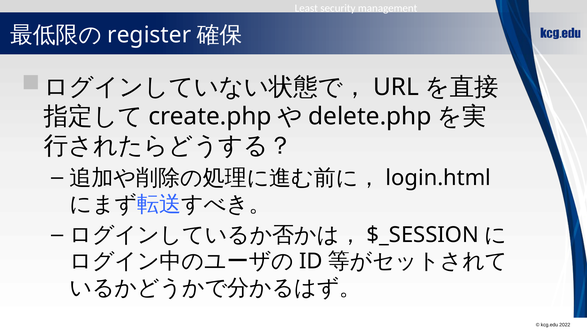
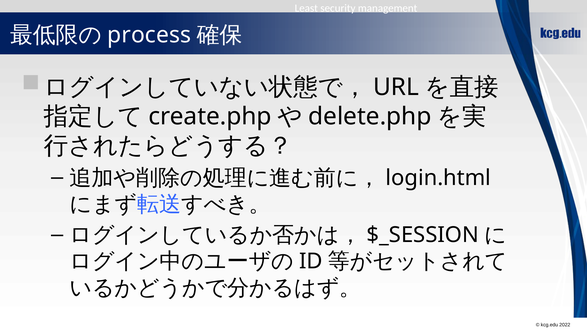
register: register -> process (149, 35)
